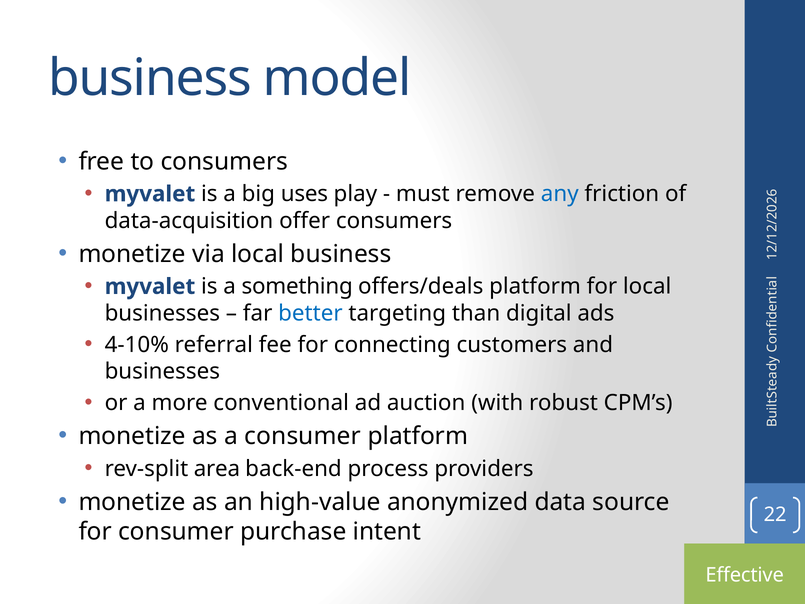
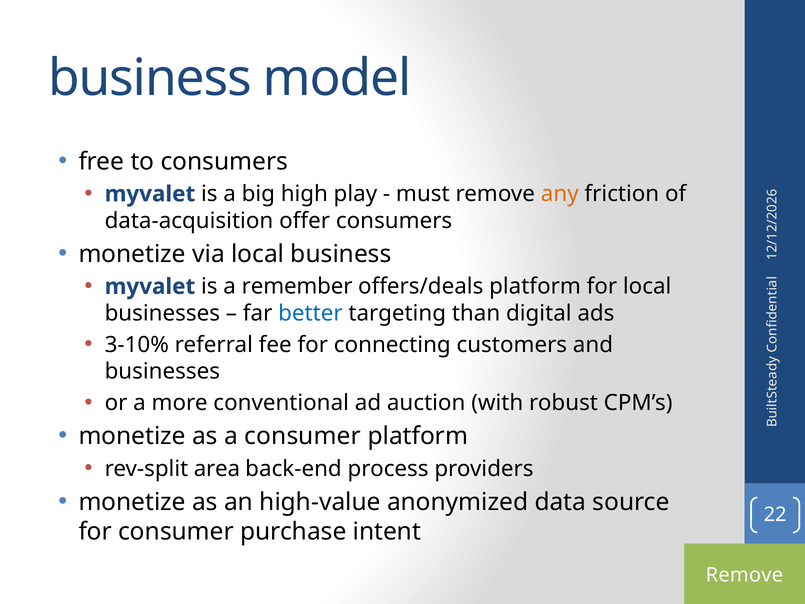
uses: uses -> high (304, 194)
any colour: blue -> orange (560, 194)
something: something -> remember (297, 286)
4-10%: 4-10% -> 3-10% (137, 345)
Effective: Effective -> Remove (744, 575)
